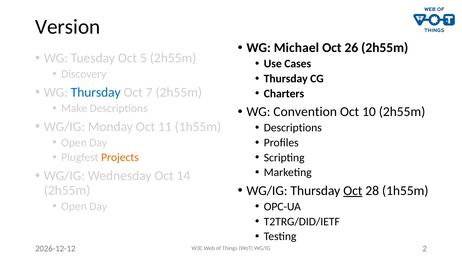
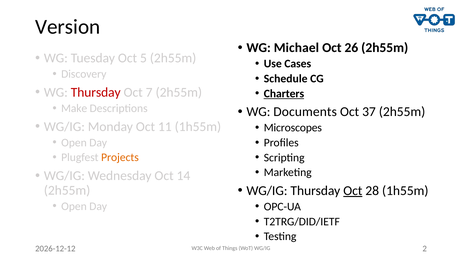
Thursday: Thursday -> Schedule (286, 79)
Thursday colour: blue -> red (96, 92)
Charters underline: none -> present (284, 94)
Convention: Convention -> Documents (305, 112)
10: 10 -> 37 (369, 112)
Descriptions: Descriptions -> Microscopes (293, 128)
